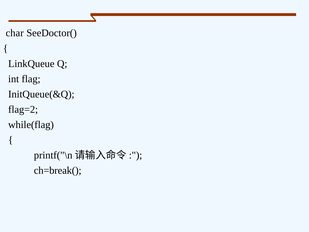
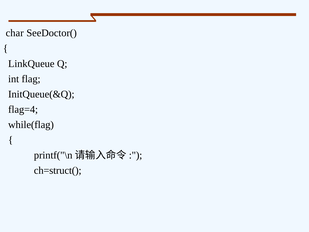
flag=2: flag=2 -> flag=4 (23, 109)
ch=break(: ch=break( -> ch=struct( (58, 170)
